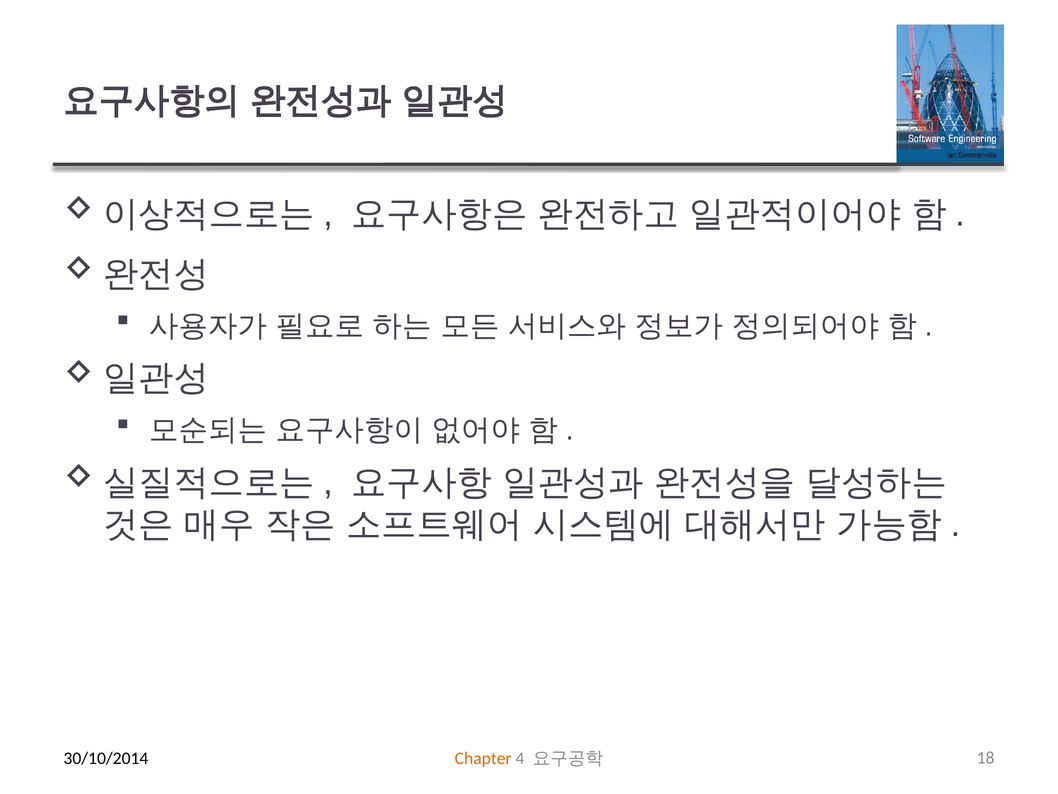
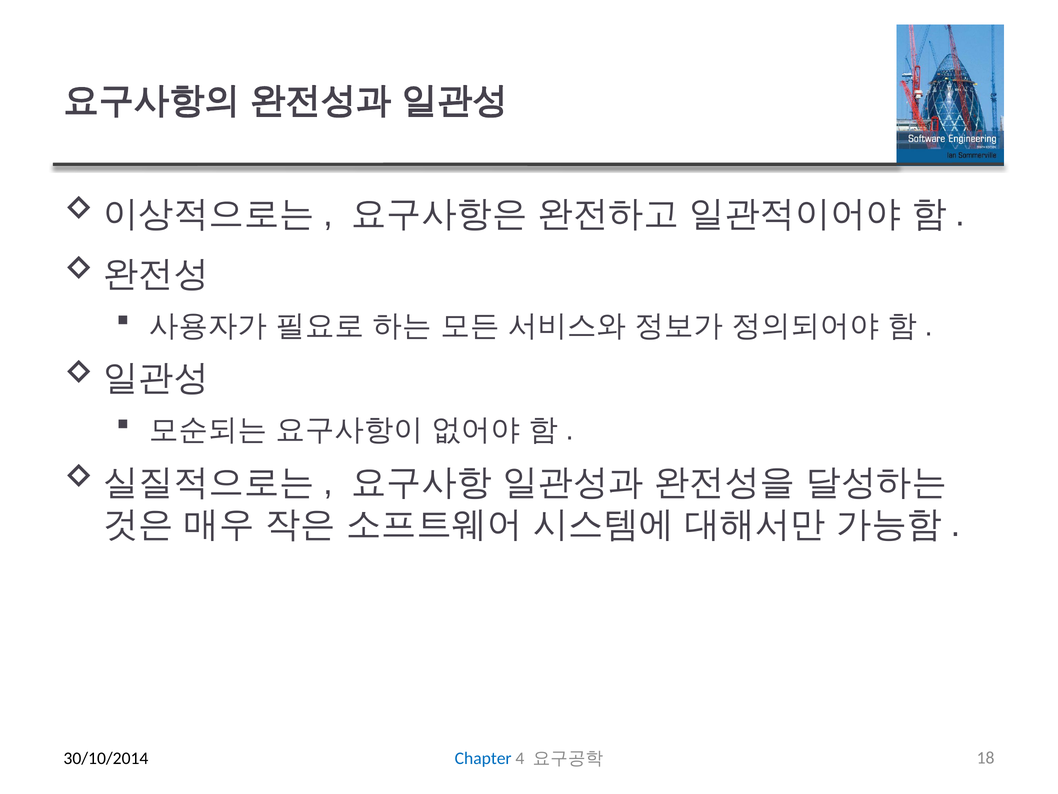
Chapter colour: orange -> blue (483, 758)
